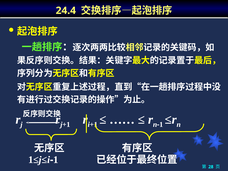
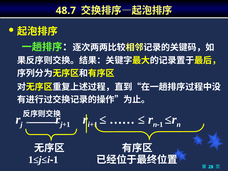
24.4: 24.4 -> 48.7 (66, 11)
